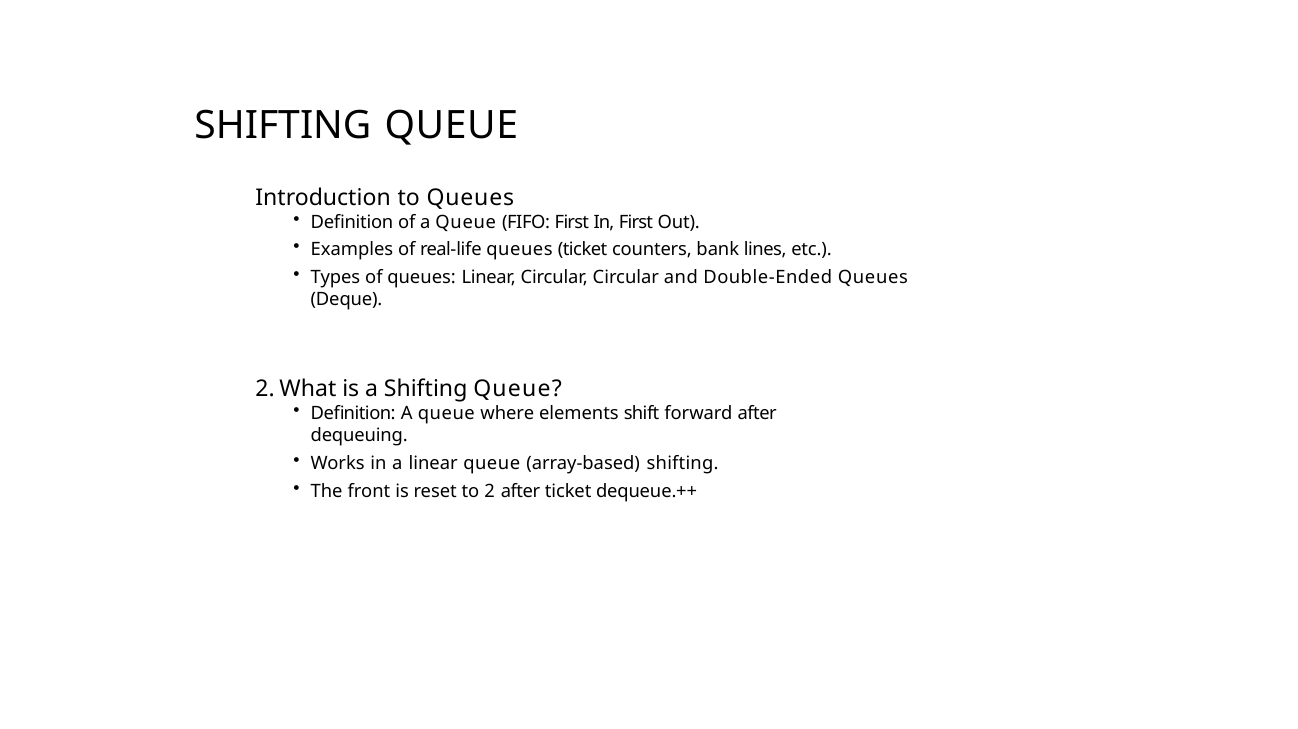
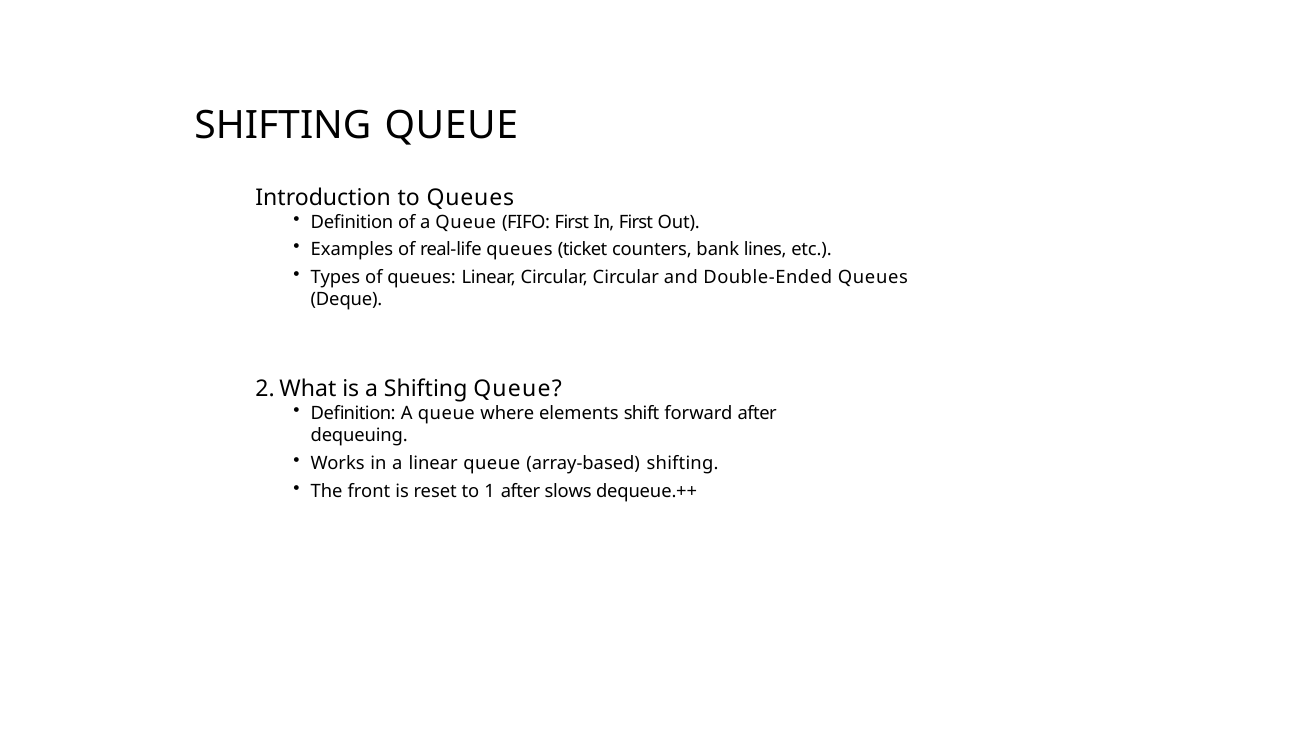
2: 2 -> 1 (490, 491)
after ticket: ticket -> slows (568, 491)
